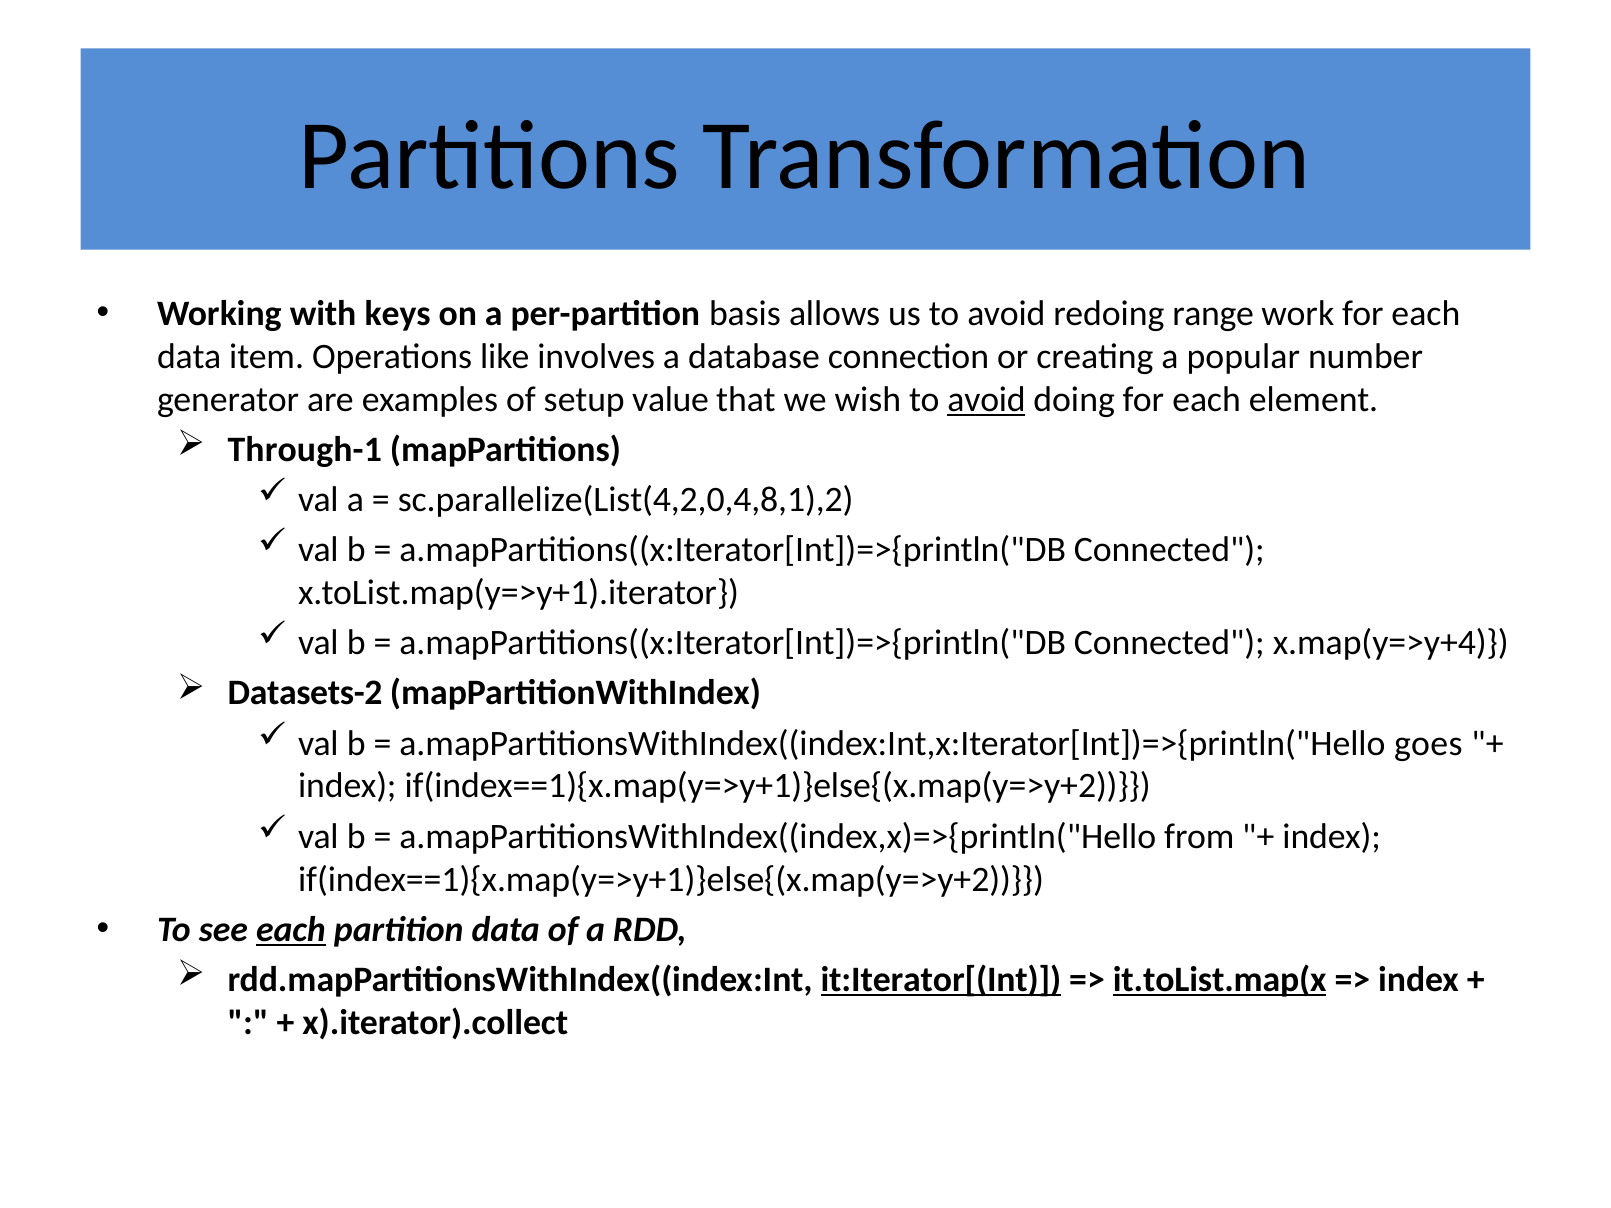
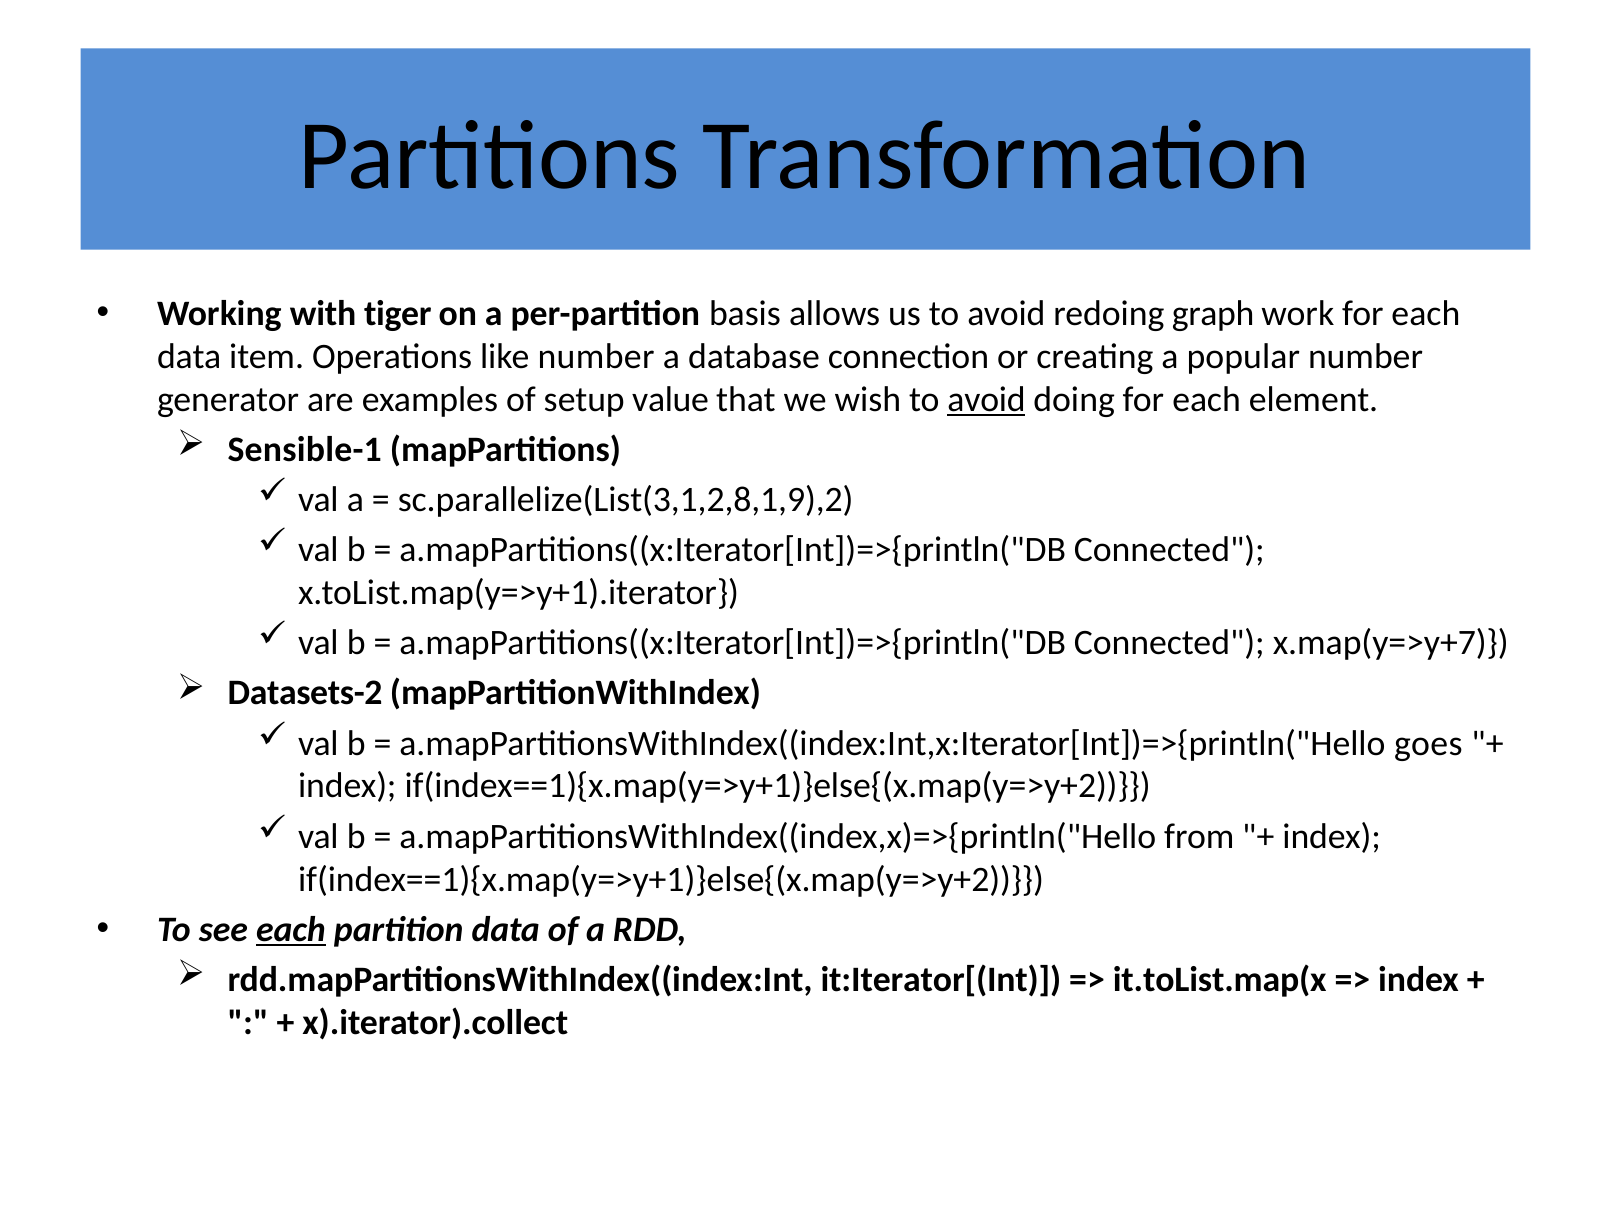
keys: keys -> tiger (398, 314)
range: range -> graph (1213, 314)
like involves: involves -> number (596, 357)
Through-1: Through-1 -> Sensible-1 (305, 450)
sc.parallelize(List(4,2,0,4,8,1),2: sc.parallelize(List(4,2,0,4,8,1),2 -> sc.parallelize(List(3,1,2,8,1,9),2 (626, 500)
x.map(y=>y+4: x.map(y=>y+4 -> x.map(y=>y+7 (1391, 643)
it:Iterator[(Int underline: present -> none (941, 980)
it.toList.map(x underline: present -> none (1220, 980)
